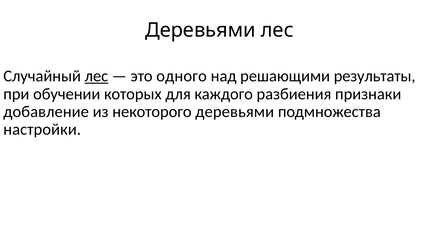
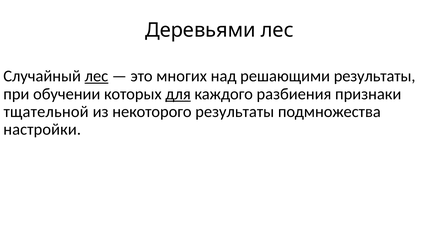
одного: одного -> многих (182, 76)
для underline: none -> present (178, 94)
добавление: добавление -> тщательной (46, 112)
некоторого деревьями: деревьями -> результаты (235, 112)
